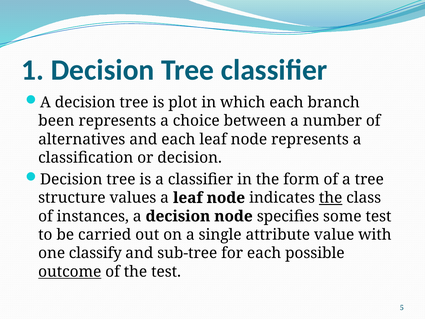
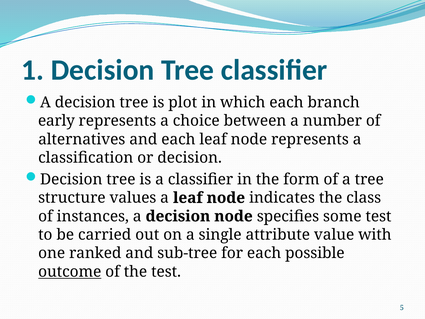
been: been -> early (56, 121)
the underline: present -> none (331, 198)
classify: classify -> ranked (95, 253)
